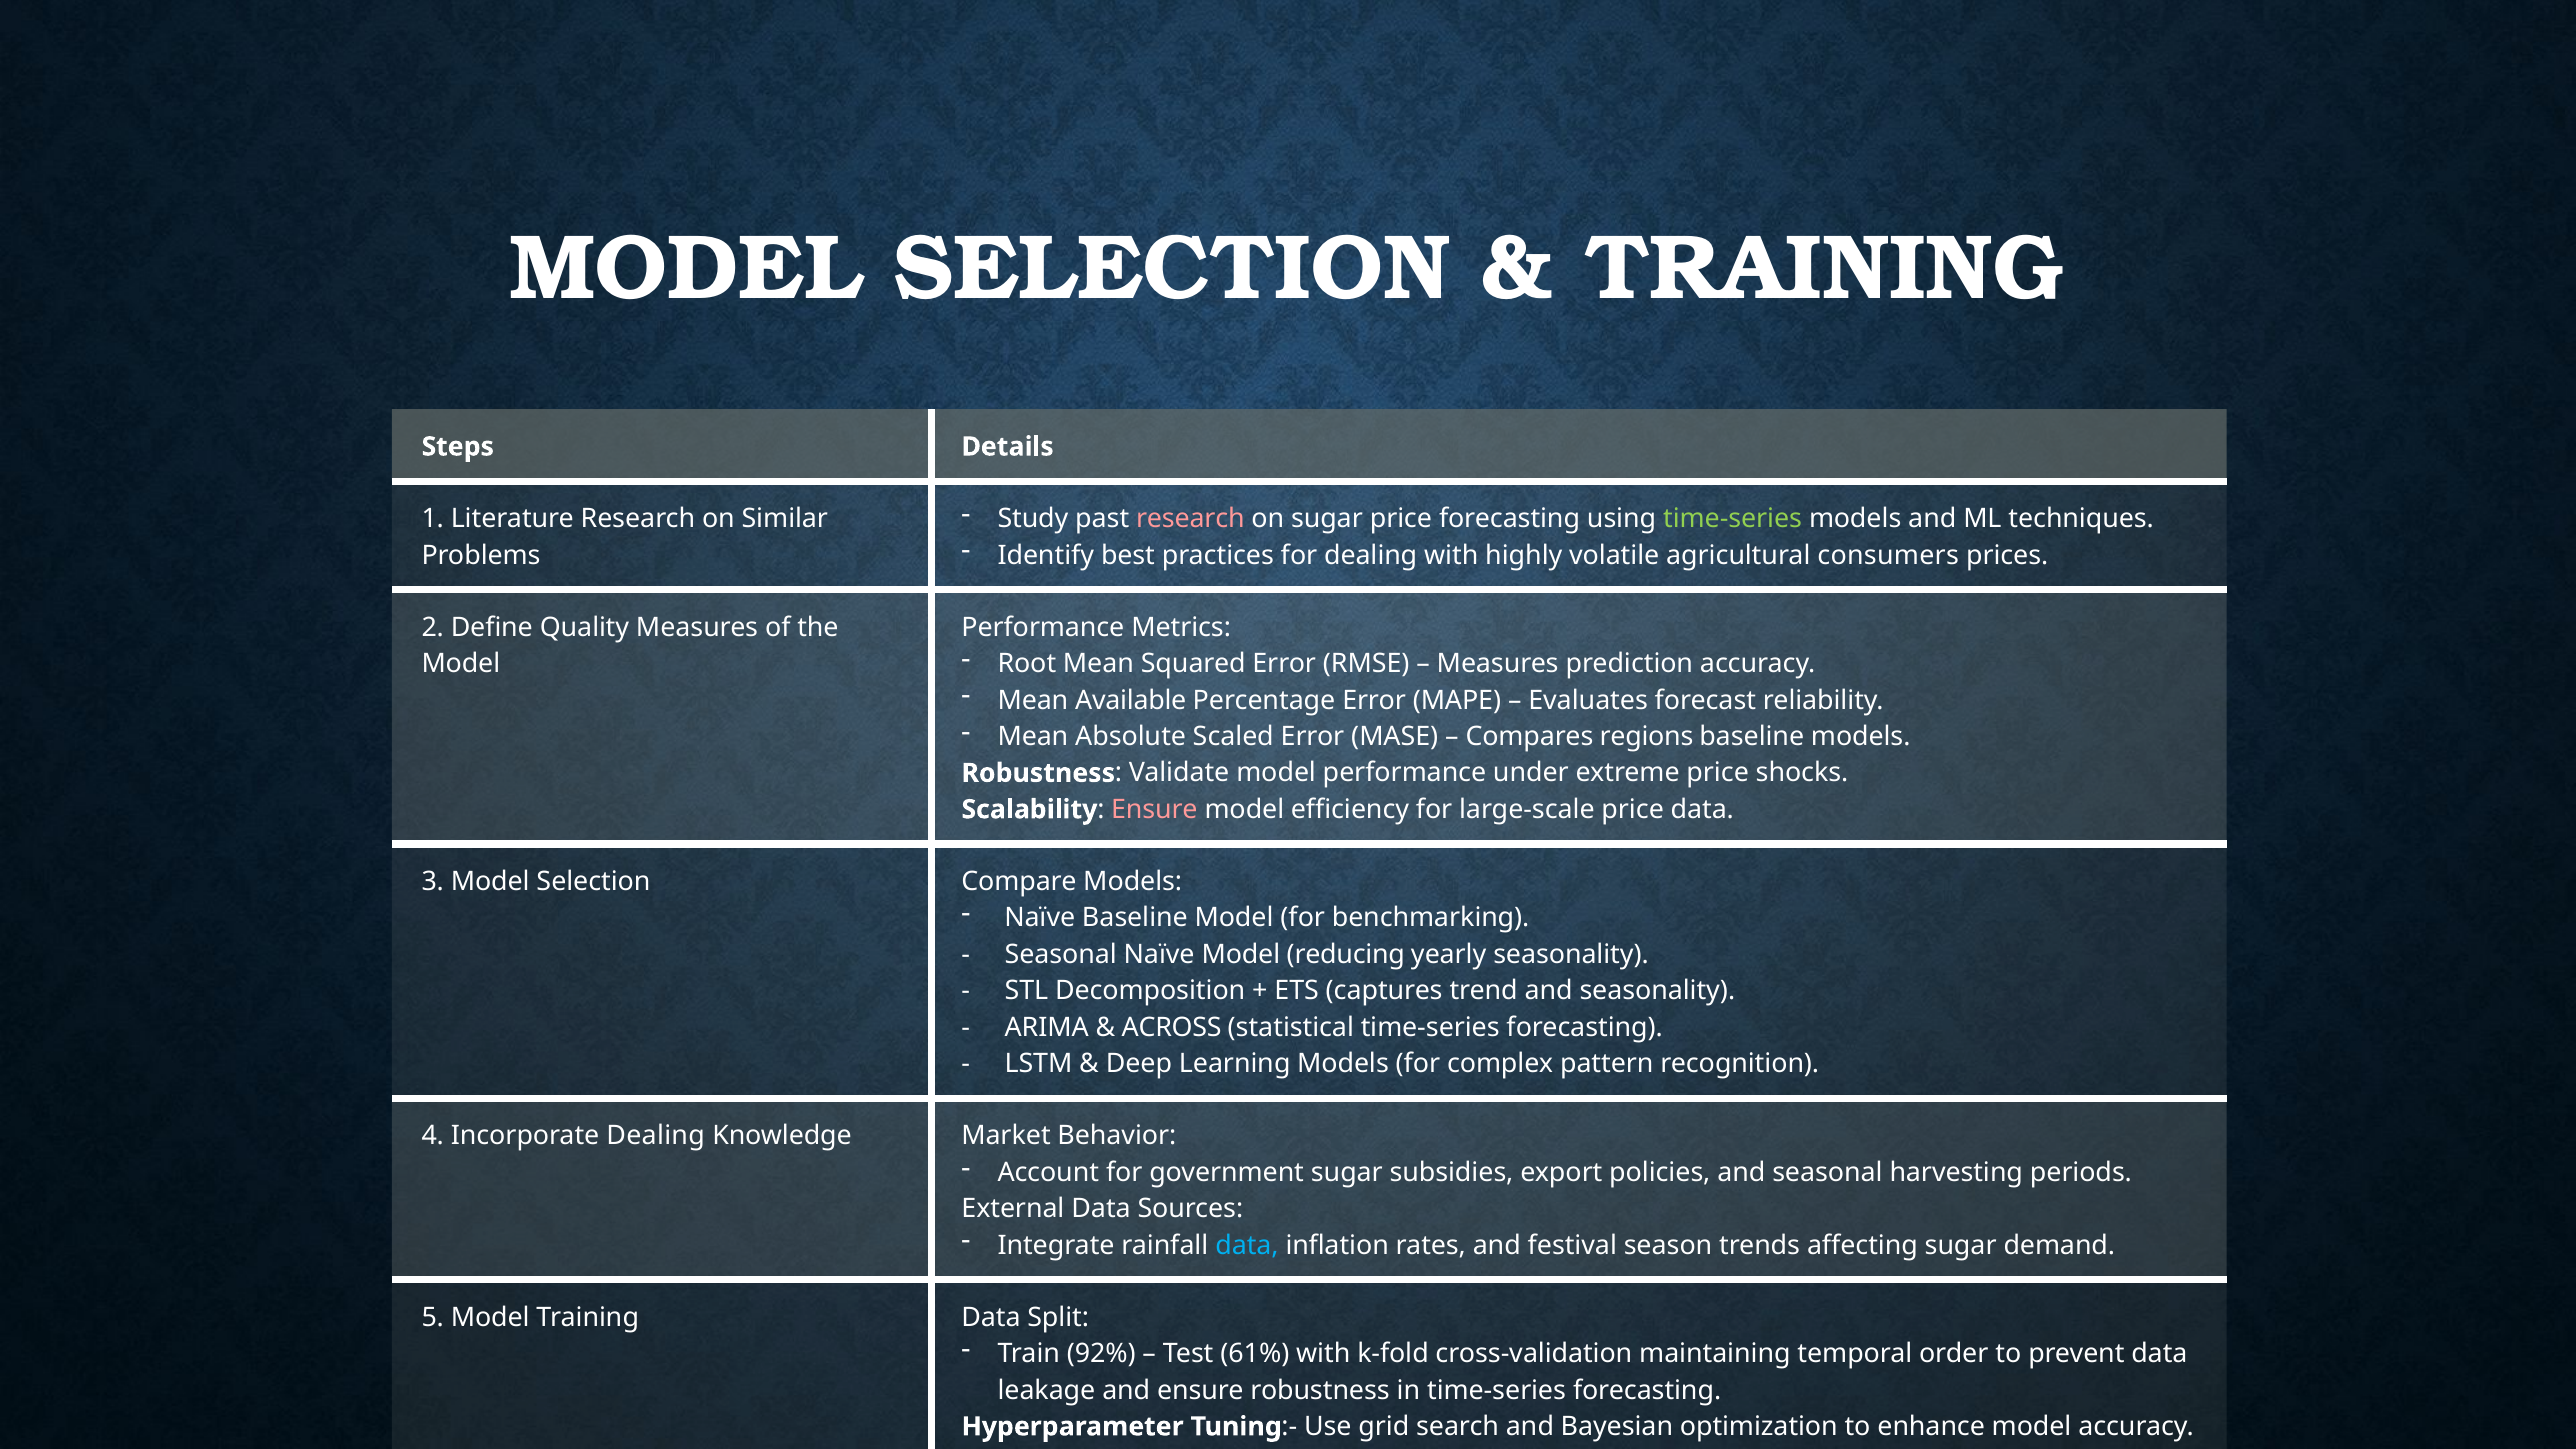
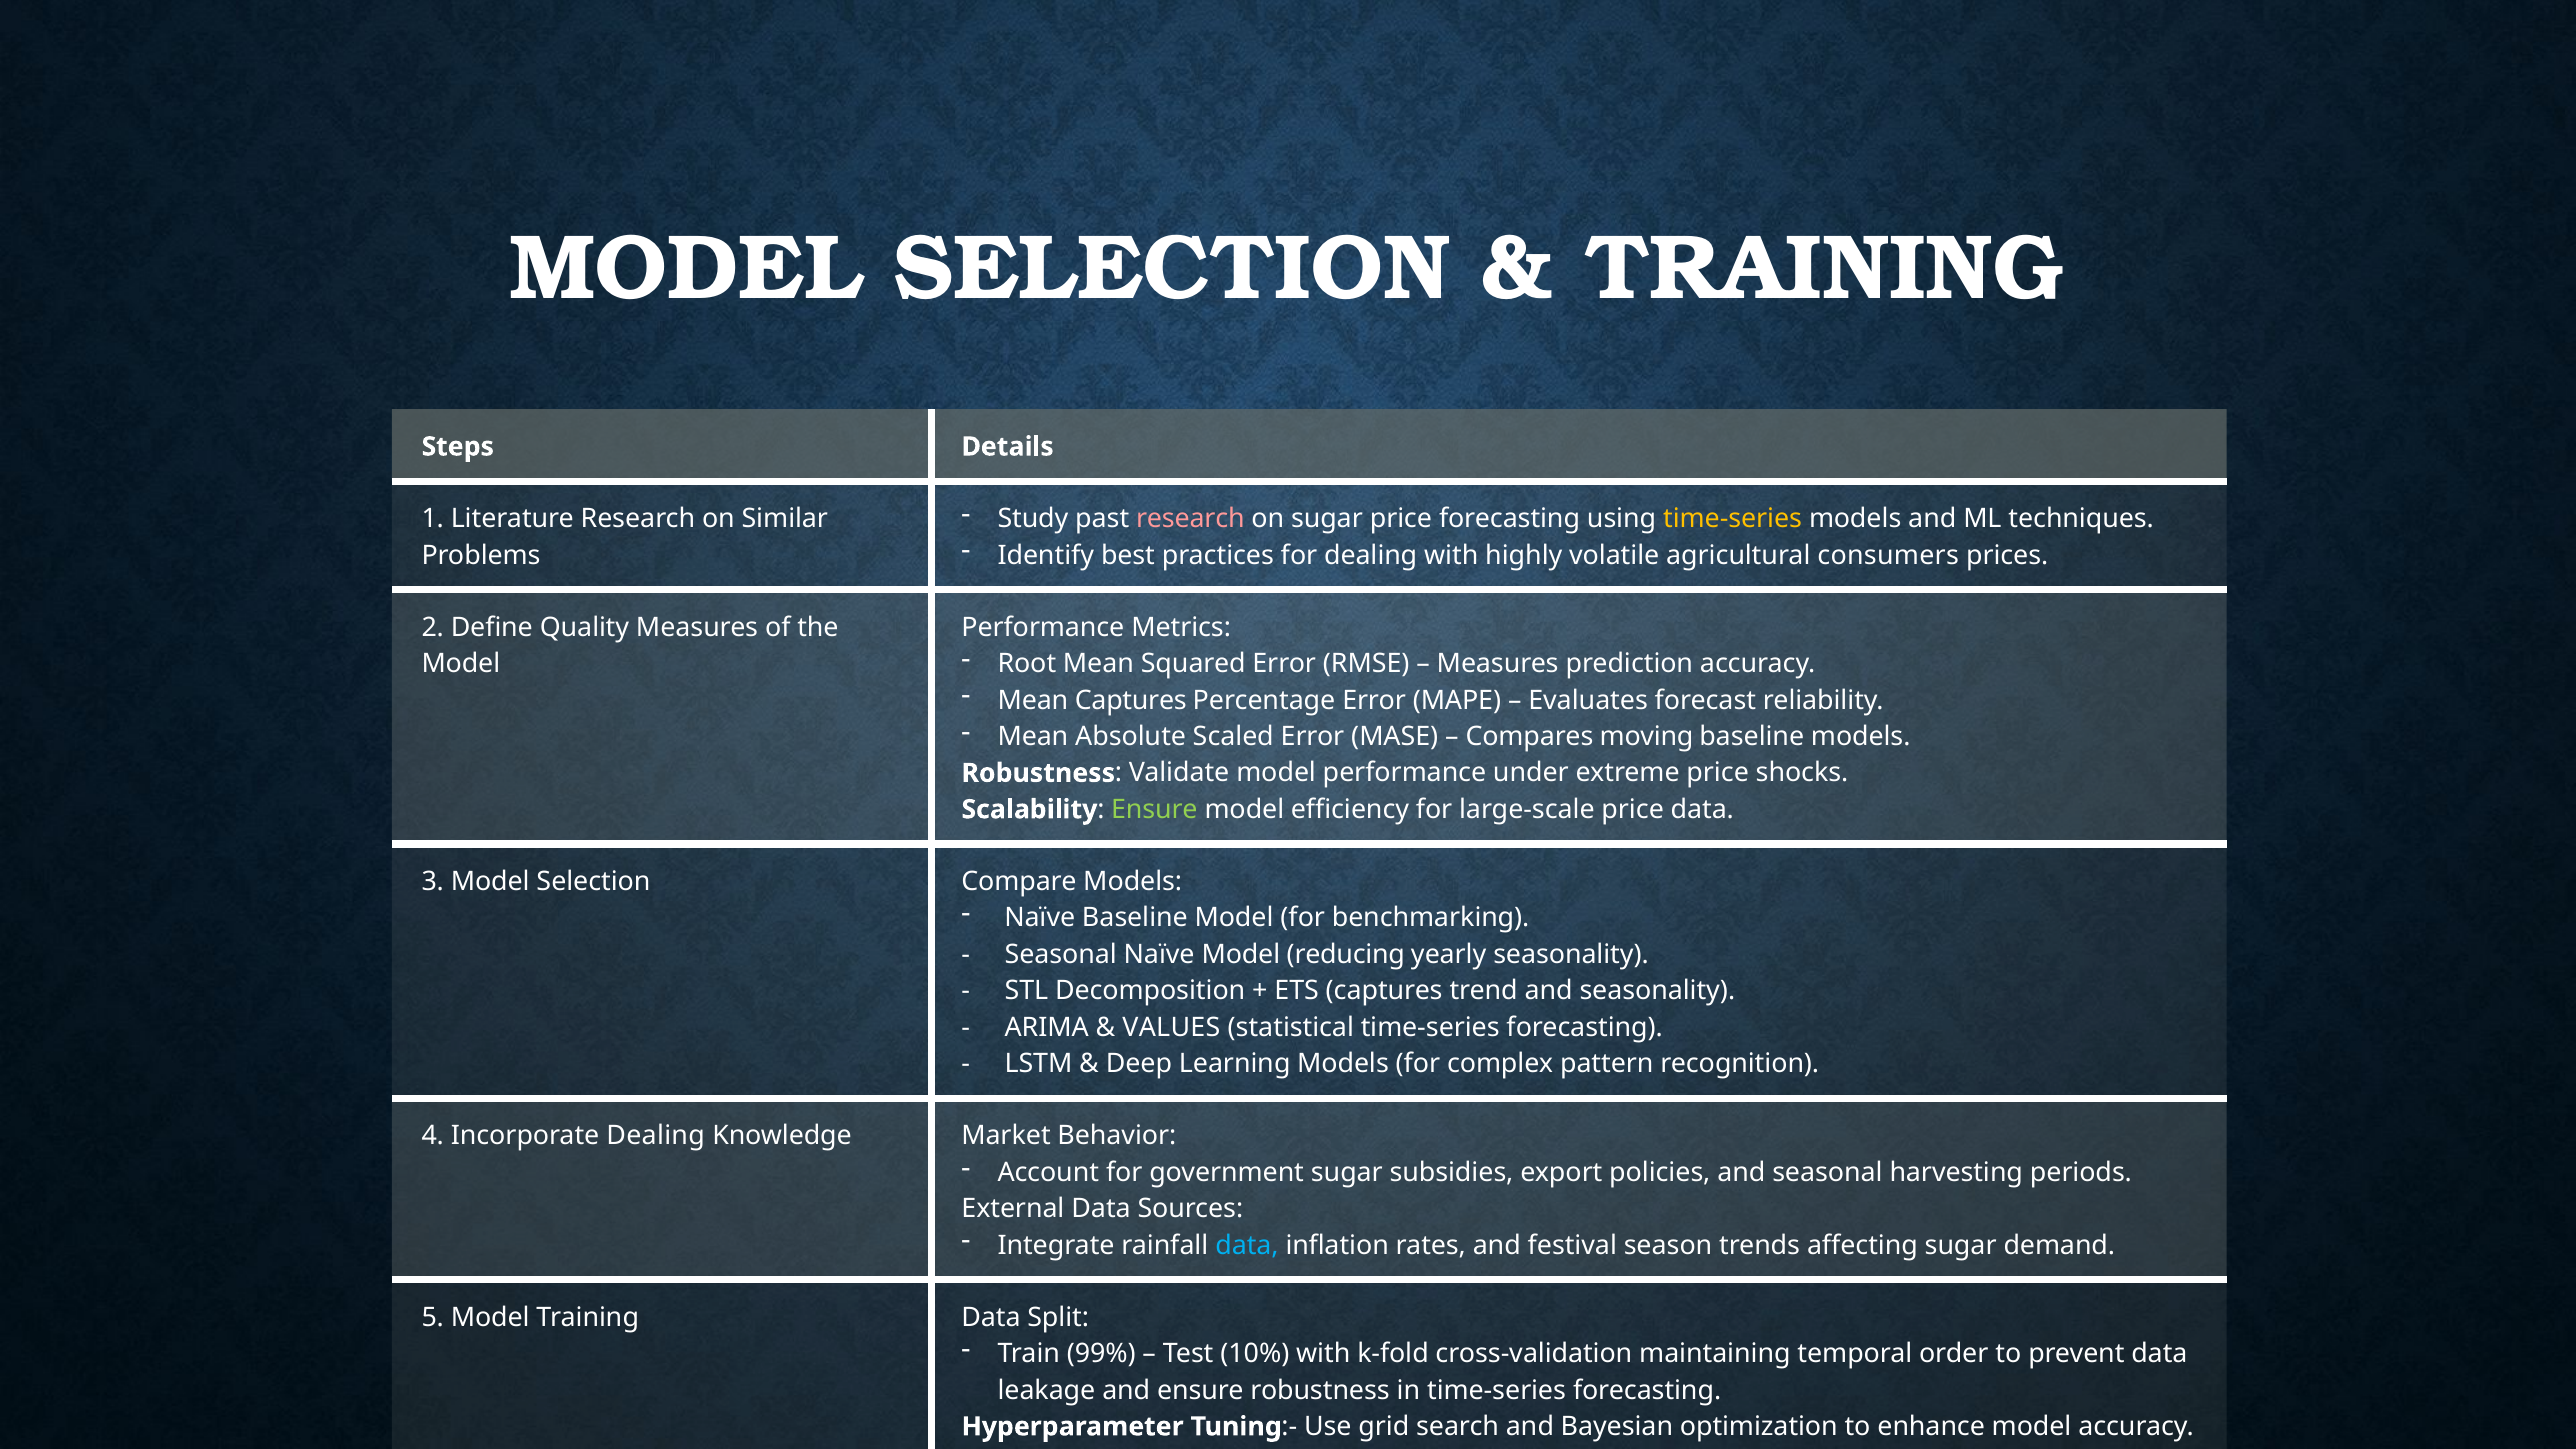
time-series colour: light green -> yellow (1733, 519)
Mean Available: Available -> Captures (1131, 700)
regions: regions -> moving (1647, 737)
Ensure colour: pink -> light green (1154, 809)
ACROSS: ACROSS -> VALUES (1171, 1027)
92%: 92% -> 99% (1101, 1354)
61%: 61% -> 10% (1255, 1354)
